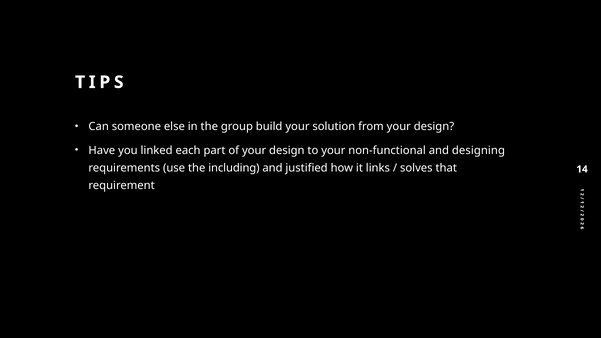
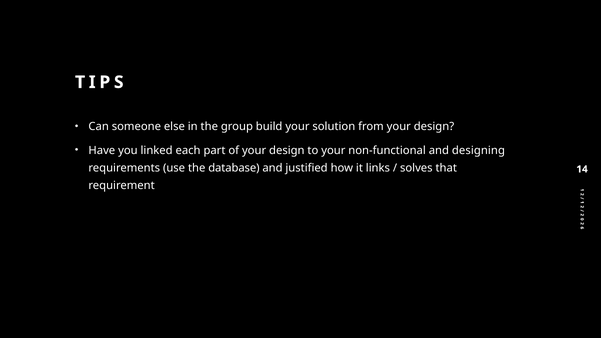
including: including -> database (234, 168)
